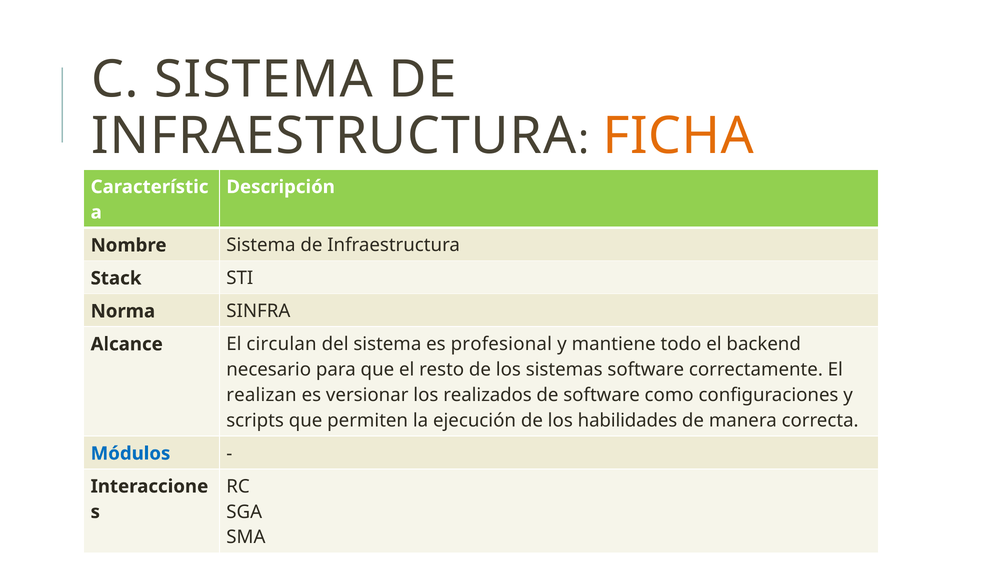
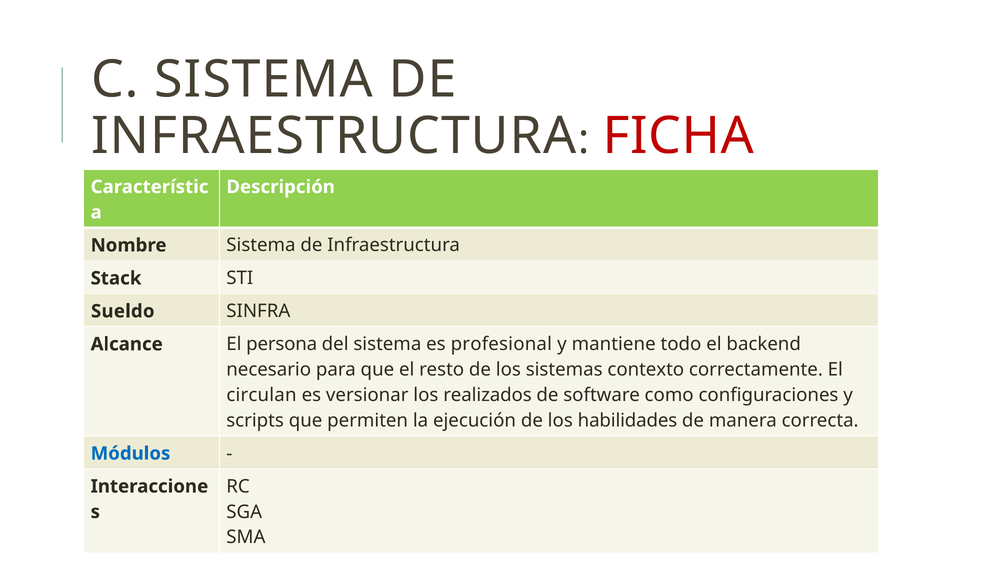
FICHA colour: orange -> red (678, 136)
Norma: Norma -> Sueldo (123, 311)
circulan: circulan -> persona (282, 344)
sistemas software: software -> contexto (646, 369)
realizan: realizan -> circulan (261, 395)
